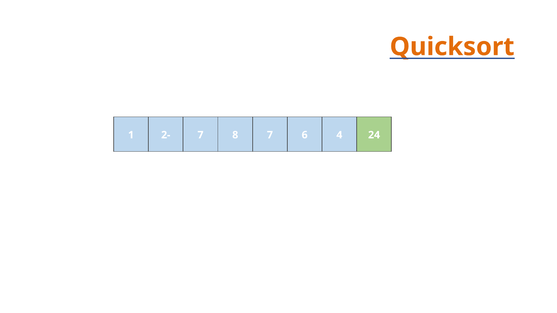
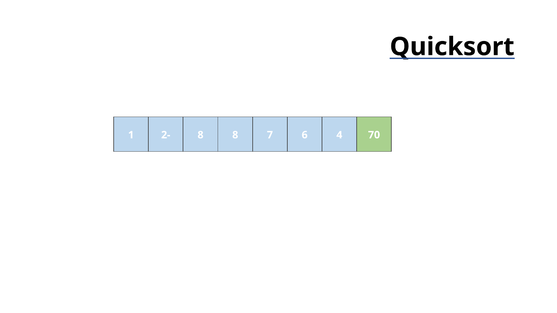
Quicksort colour: orange -> black (452, 47)
7: 7 -> 8 (201, 135)
24: 24 -> 70 (374, 135)
